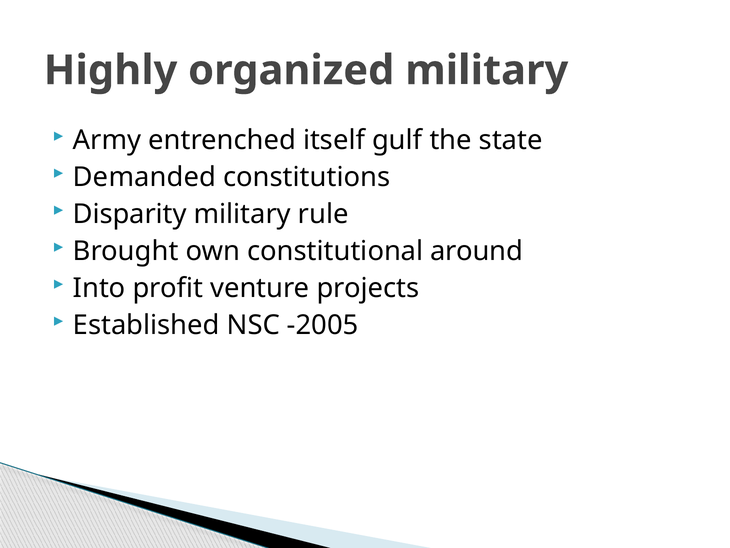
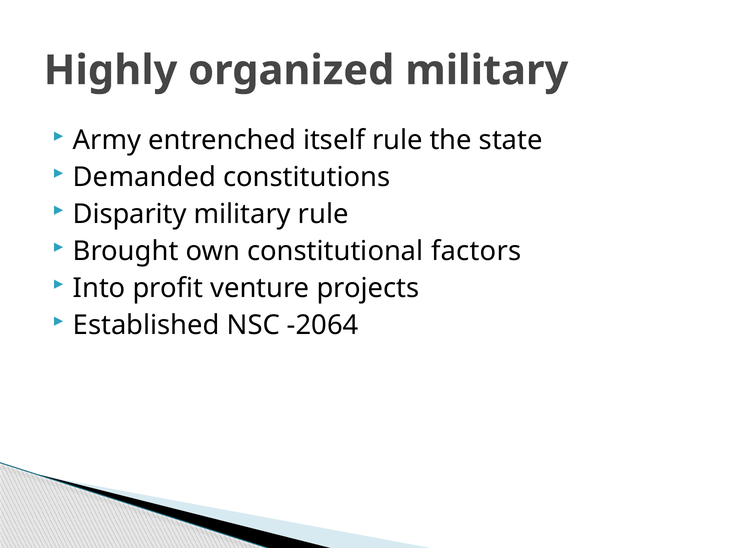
itself gulf: gulf -> rule (397, 140)
around: around -> factors (476, 251)
-2005: -2005 -> -2064 (323, 325)
